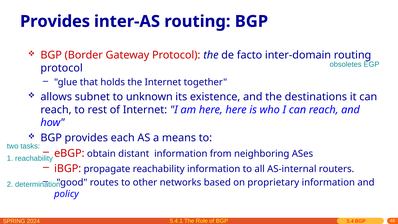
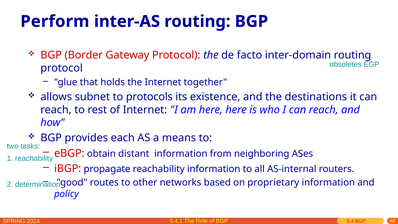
Provides: Provides -> Perform (55, 21)
unknown: unknown -> protocols (149, 97)
